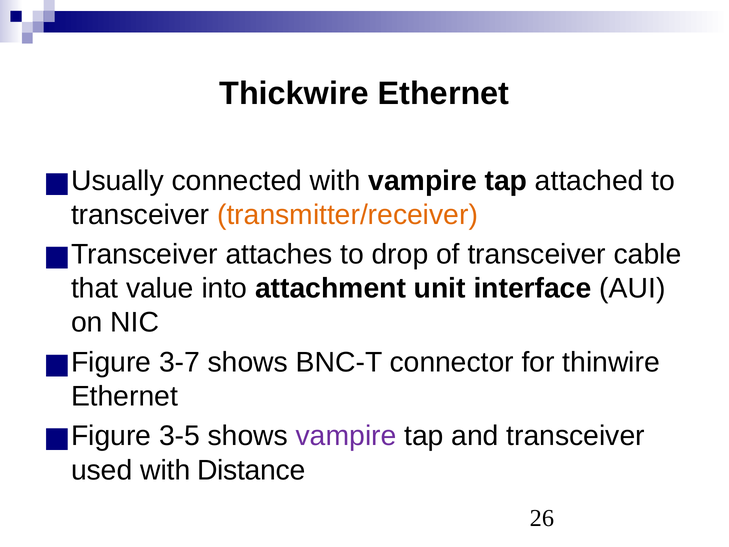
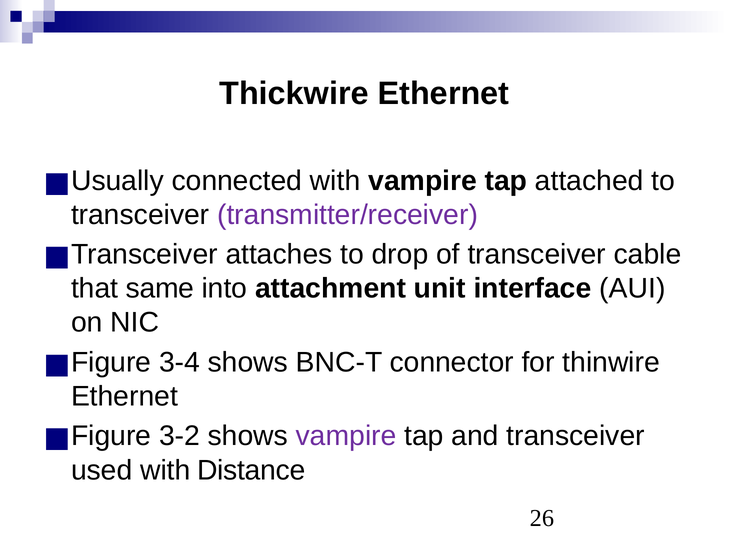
transmitter/receiver colour: orange -> purple (348, 215)
value: value -> same (160, 288)
3-7: 3-7 -> 3-4 (180, 362)
3-5: 3-5 -> 3-2 (180, 436)
